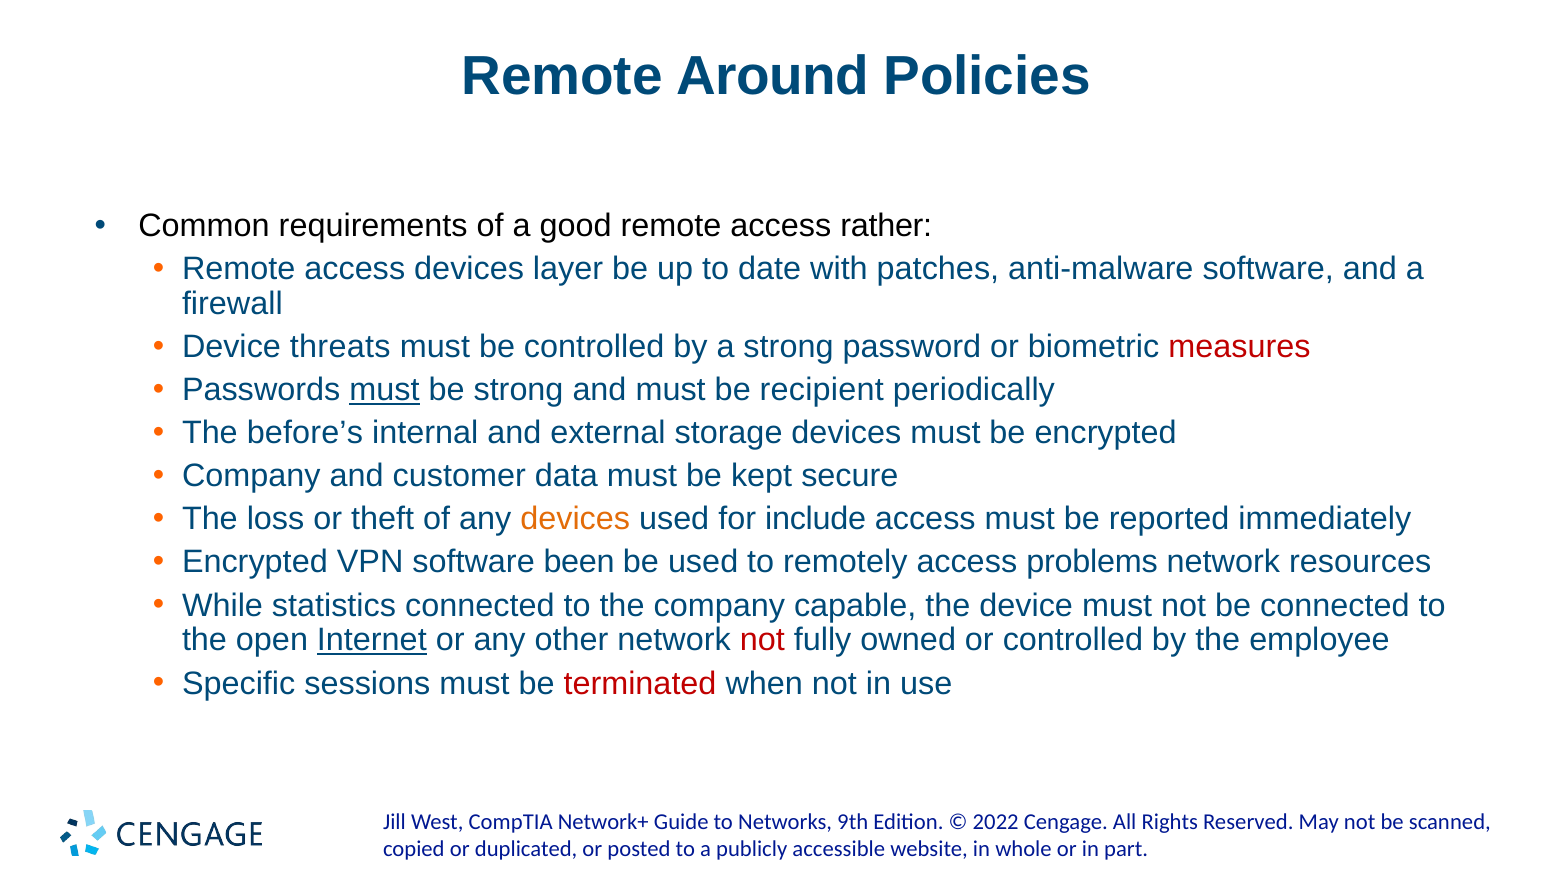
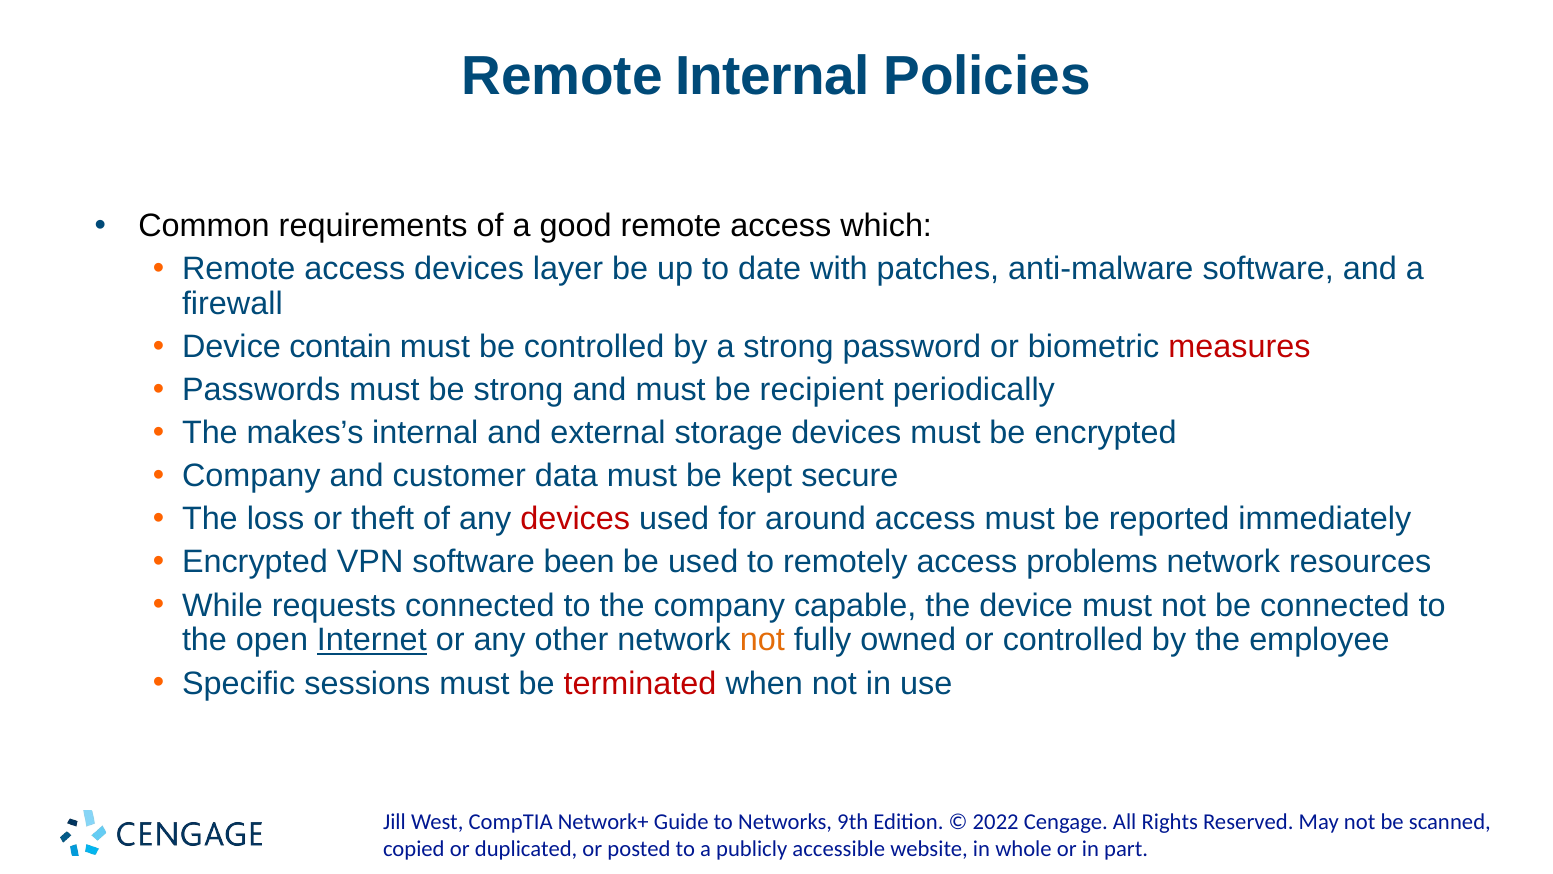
Remote Around: Around -> Internal (772, 76)
rather: rather -> which (886, 226)
threats: threats -> contain (341, 347)
must underline: present -> none (384, 390)
before’s: before’s -> makes’s (305, 433)
devices colour: orange -> red (575, 519)
include: include -> around (815, 519)
statistics: statistics -> requests (334, 605)
not colour: red -> orange (762, 640)
